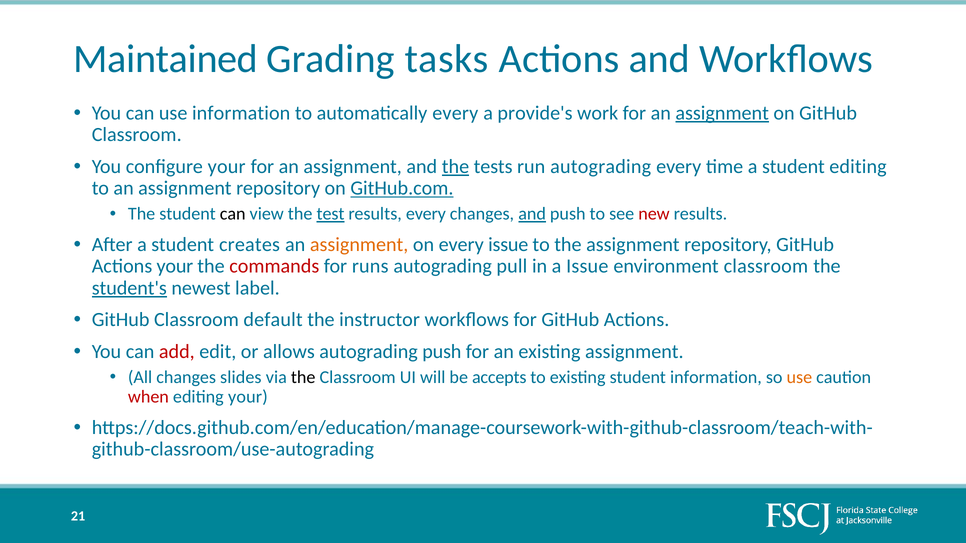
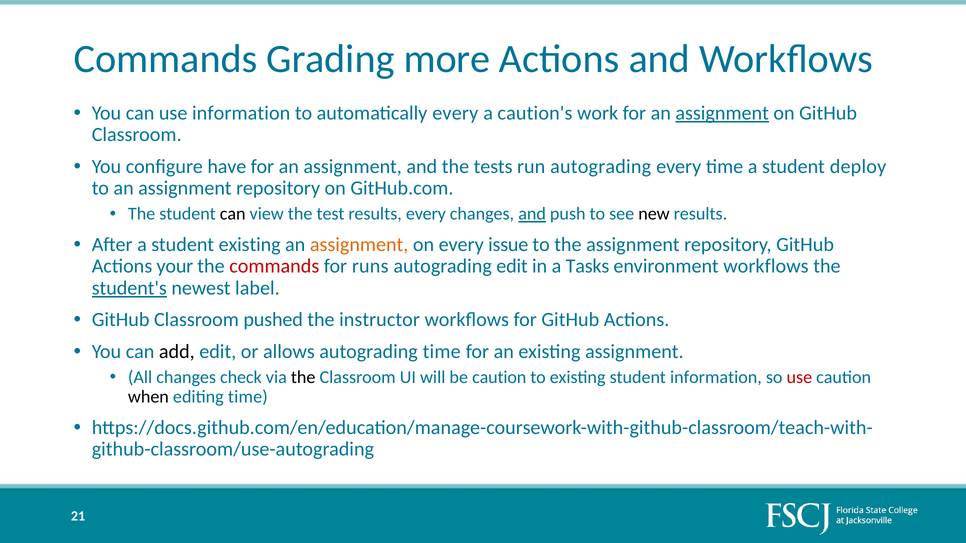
Maintained: Maintained -> Commands (166, 59)
tasks: tasks -> more (447, 59)
provide's: provide's -> caution's (535, 113)
configure your: your -> have (227, 167)
the underline: present -> none (455, 167)
student editing: editing -> deploy (858, 167)
GitHub.com underline: present -> none (402, 188)
test underline: present -> none (331, 214)
new colour: red -> black (654, 214)
student creates: creates -> existing (250, 245)
autograding pull: pull -> edit (512, 267)
a Issue: Issue -> Tasks (588, 267)
environment classroom: classroom -> workflows (766, 267)
default: default -> pushed (273, 320)
add colour: red -> black (177, 352)
autograding push: push -> time (442, 352)
slides: slides -> check (241, 378)
be accepts: accepts -> caution (499, 378)
use colour: orange -> red (799, 378)
when colour: red -> black (148, 397)
editing your: your -> time (248, 397)
